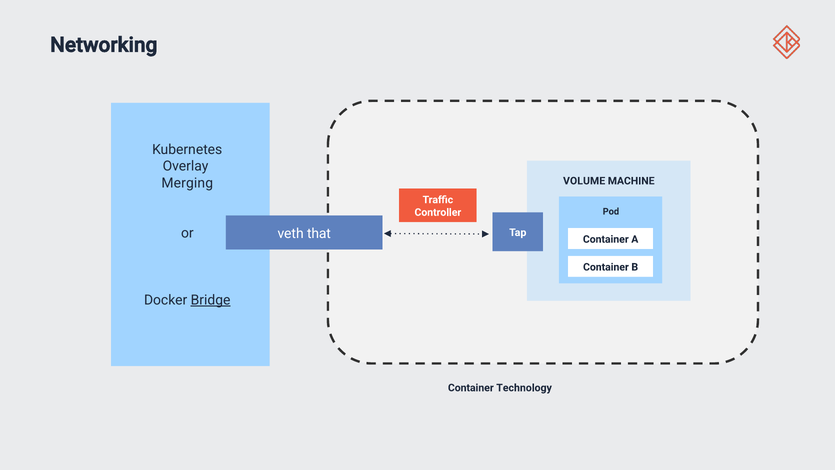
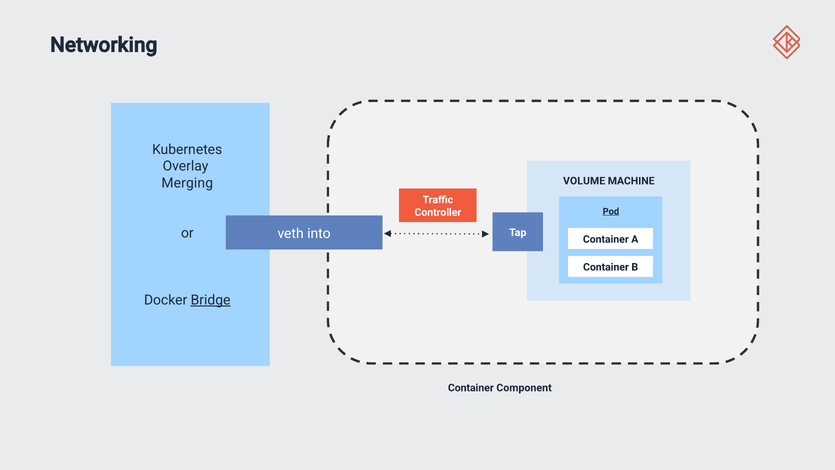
Pod underline: none -> present (611, 211)
that: that -> into (319, 233)
Technology: Technology -> Component (524, 388)
